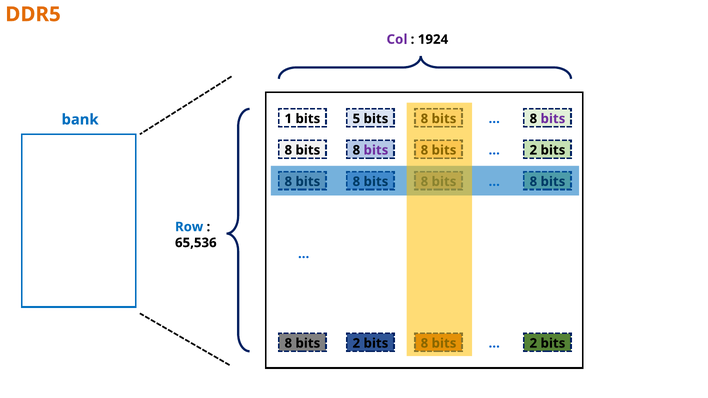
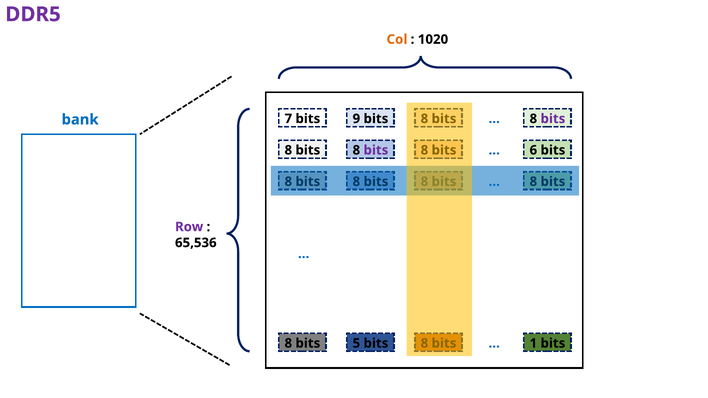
DDR5 colour: orange -> purple (33, 14)
Col colour: purple -> orange (397, 39)
1924: 1924 -> 1020 (433, 39)
1: 1 -> 7 (288, 119)
5: 5 -> 9 (356, 119)
2: 2 -> 6 (533, 150)
Row colour: blue -> purple (189, 227)
2: 2 -> 5 (356, 343)
2: 2 -> 1 (533, 343)
